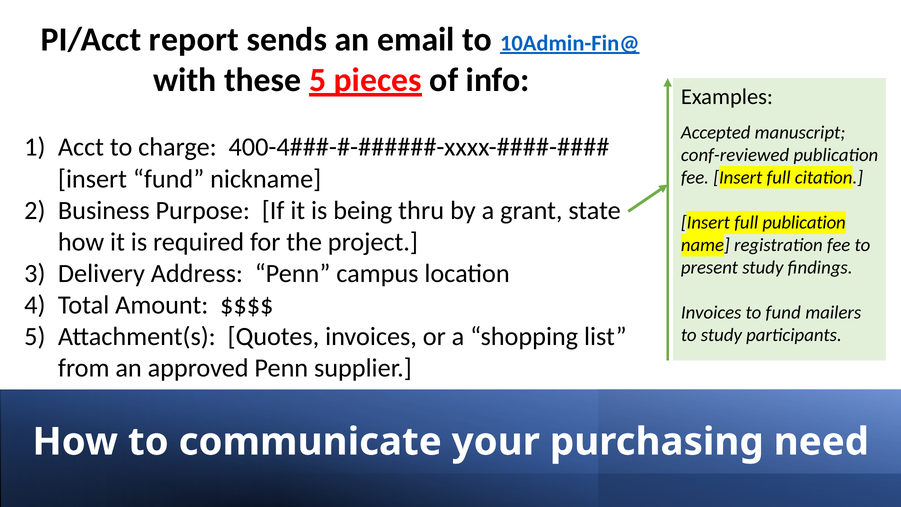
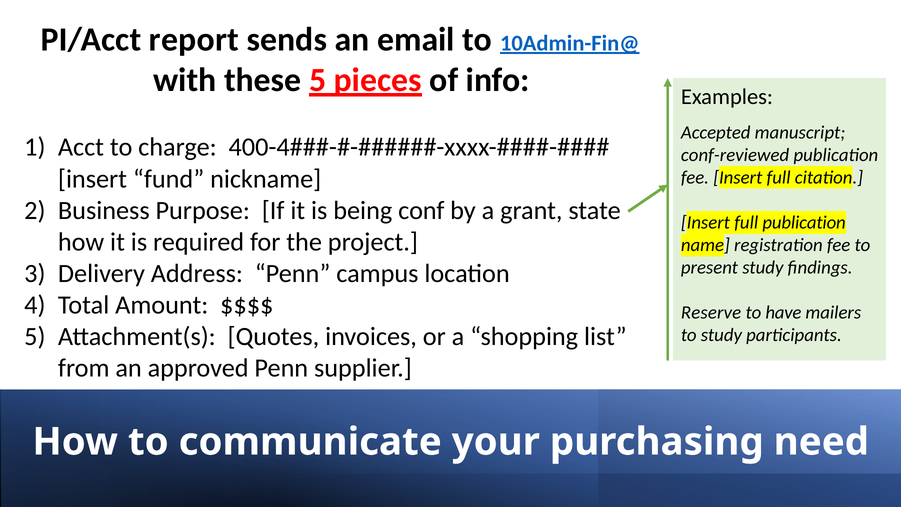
thru: thru -> conf (421, 210)
Invoices: Invoices -> Reserve (711, 313)
to fund: fund -> have (783, 313)
